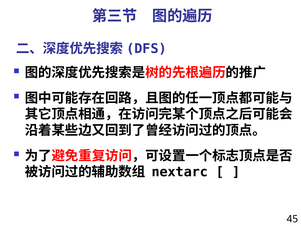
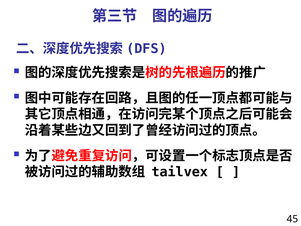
nextarc: nextarc -> tailvex (180, 172)
